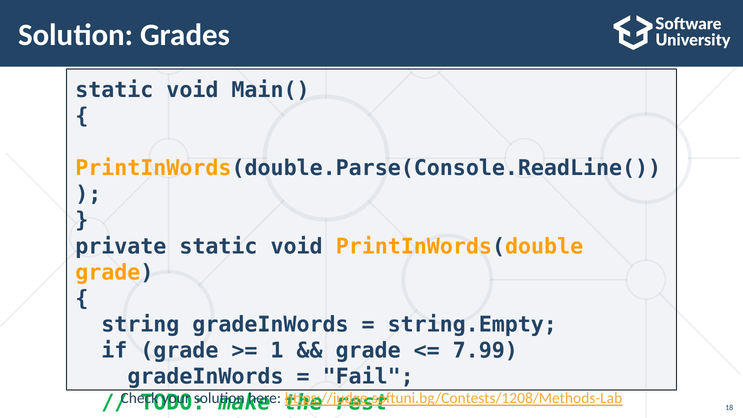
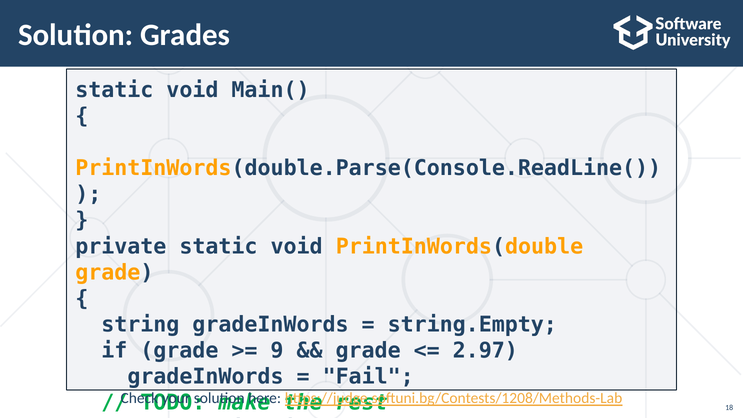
1: 1 -> 9 (277, 350)
7.99: 7.99 -> 2.97 (485, 350)
